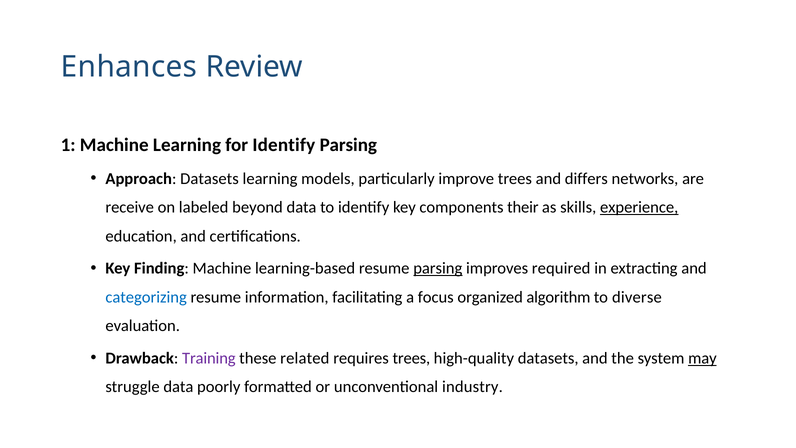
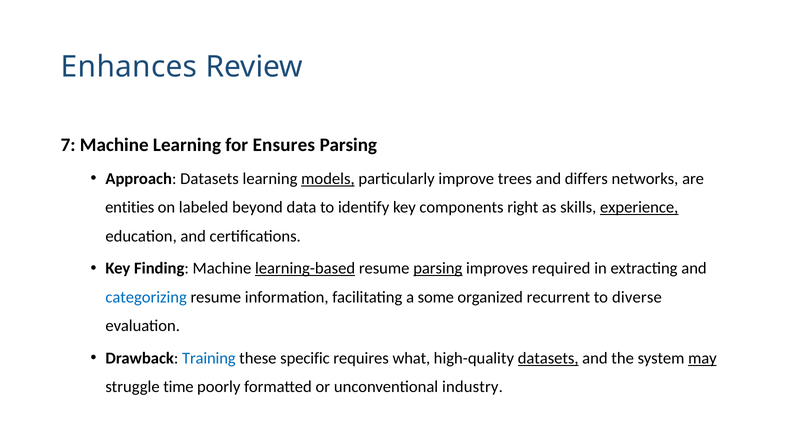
1: 1 -> 7 (68, 145)
for Identify: Identify -> Ensures (284, 145)
models underline: none -> present (328, 179)
receive: receive -> entities (130, 207)
their: their -> right (523, 207)
learning-based underline: none -> present (305, 268)
focus: focus -> some (436, 297)
algorithm: algorithm -> recurrent (558, 297)
Training colour: purple -> blue (209, 358)
related: related -> specific (305, 358)
requires trees: trees -> what (411, 358)
datasets underline: none -> present (548, 358)
struggle data: data -> time (178, 387)
